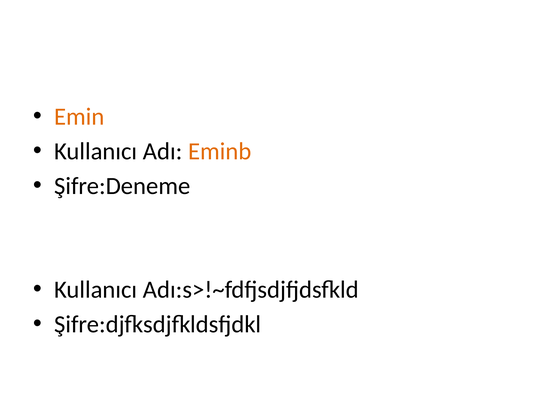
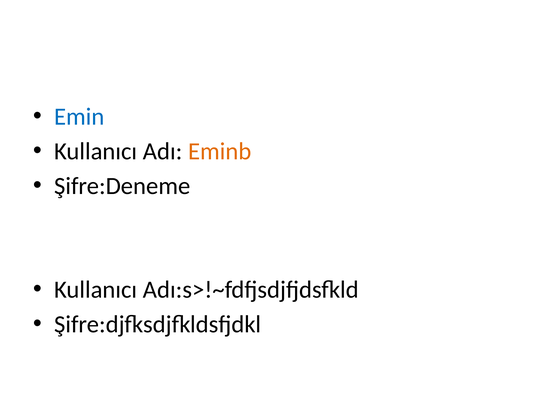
Emin colour: orange -> blue (79, 116)
